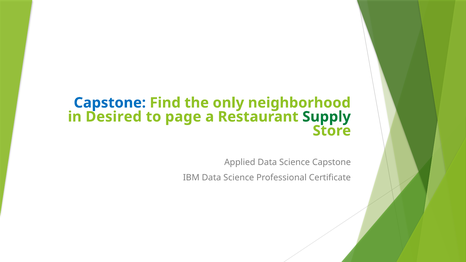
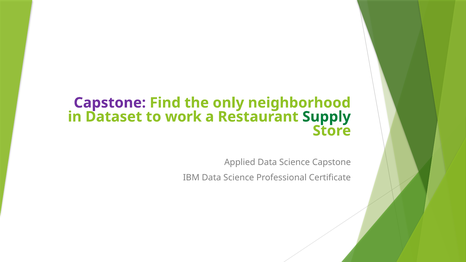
Capstone colour: blue -> purple (110, 103)
Desired: Desired -> Dataset (114, 117)
page: page -> work (183, 117)
